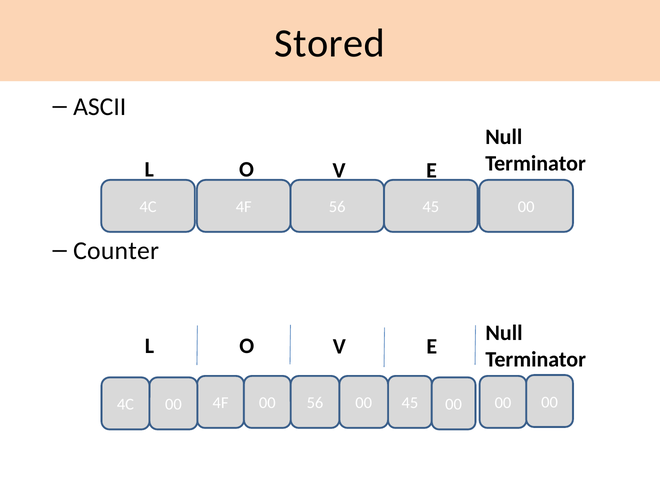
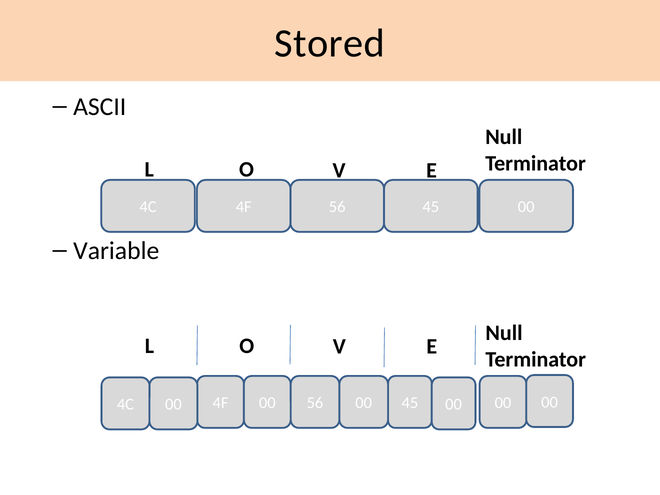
Counter: Counter -> Variable (116, 251)
